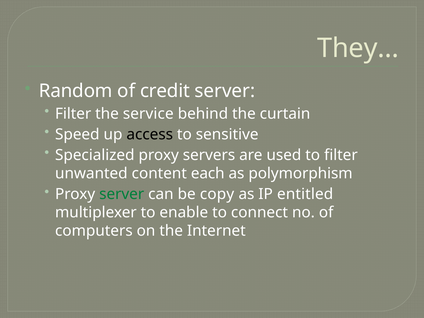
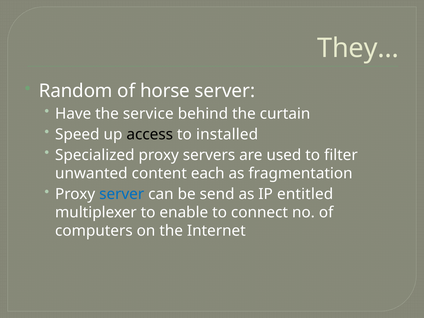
credit: credit -> horse (165, 91)
Filter: Filter -> Have (73, 114)
sensitive: sensitive -> installed (227, 134)
polymorphism: polymorphism -> fragmentation (301, 173)
server colour: green -> blue (122, 194)
copy: copy -> send (217, 194)
